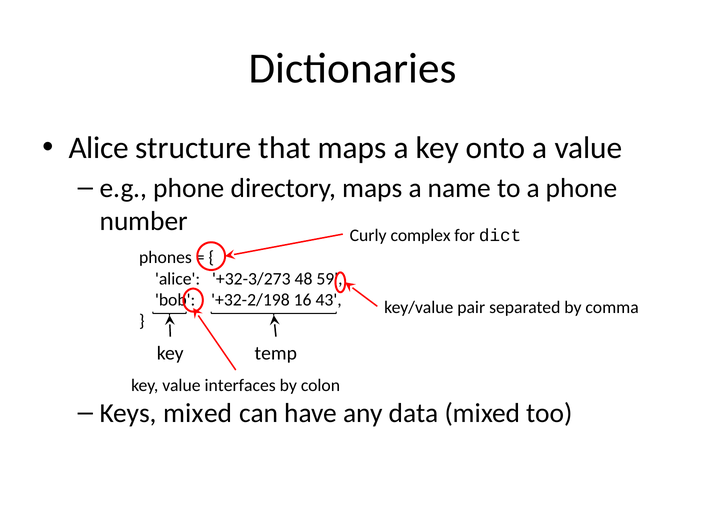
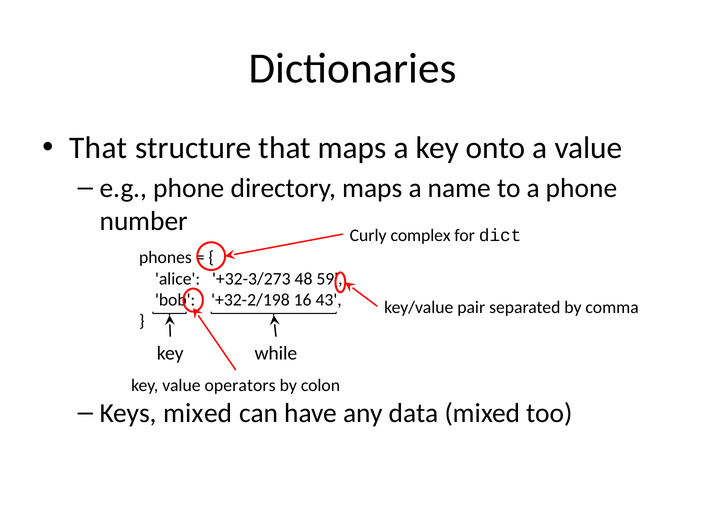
Alice: Alice -> That (98, 148)
temp: temp -> while (276, 354)
interfaces: interfaces -> operators (240, 386)
